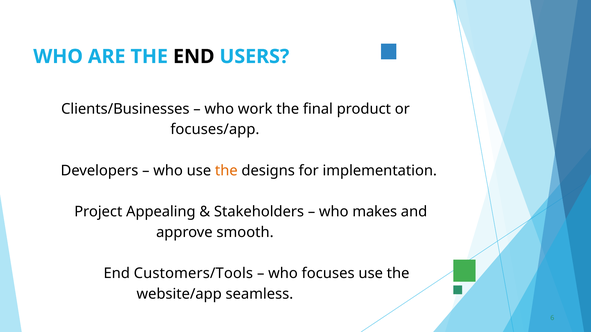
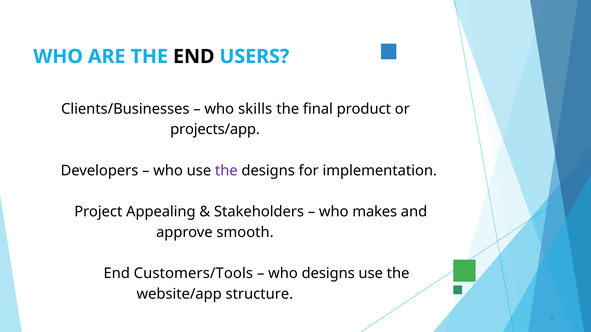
work: work -> skills (255, 109)
focuses/app: focuses/app -> projects/app (215, 130)
the colour: orange -> purple (226, 171)
who focuses: focuses -> designs (328, 274)
seamless: seamless -> structure (259, 294)
